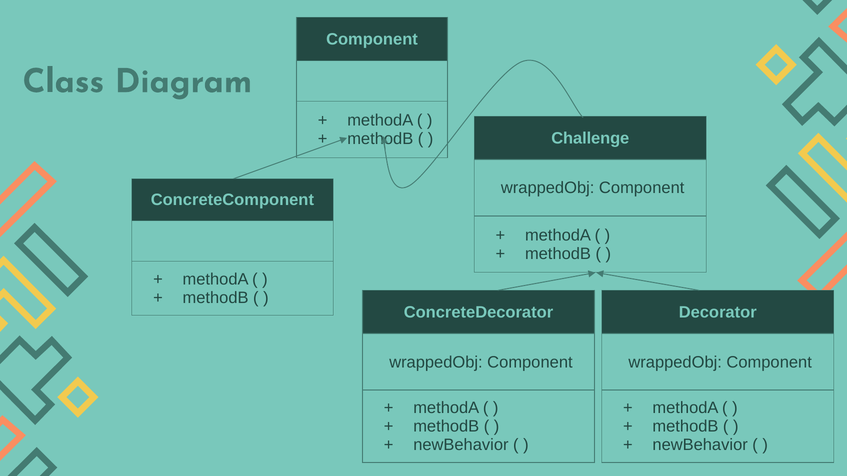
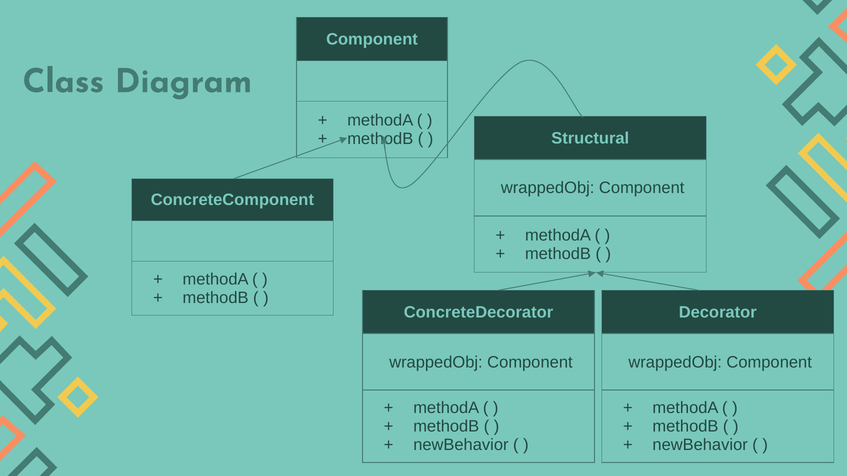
Challenge: Challenge -> Structural (590, 138)
